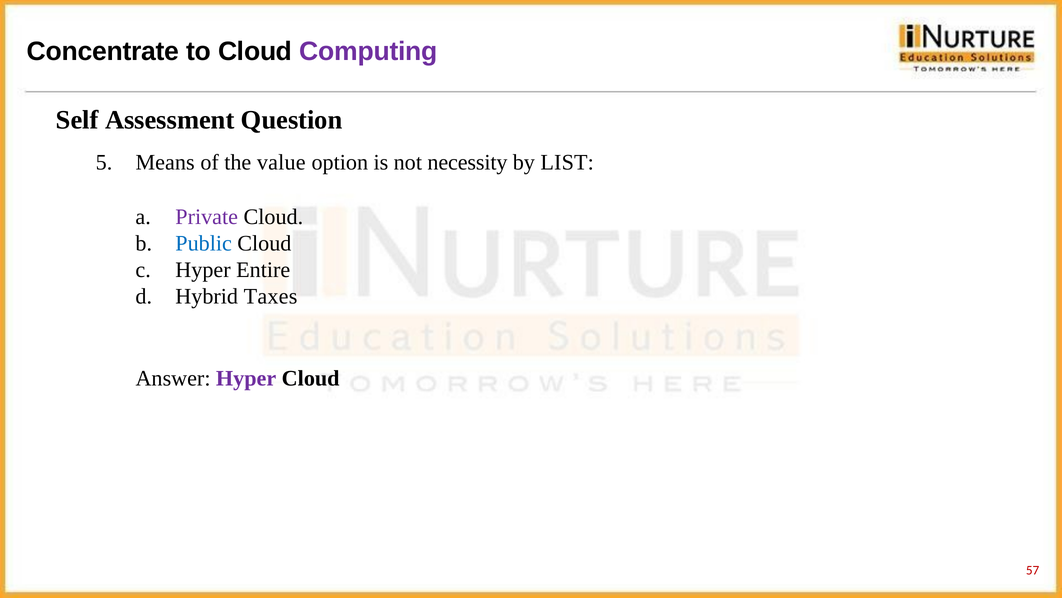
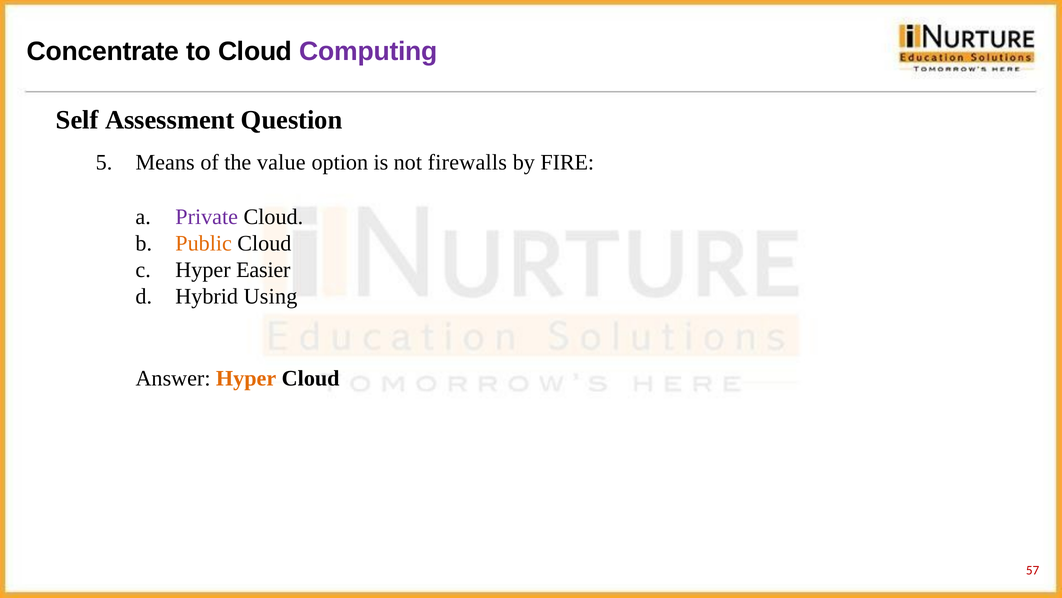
necessity: necessity -> firewalls (467, 162)
LIST: LIST -> FIRE (567, 162)
Public colour: blue -> orange (204, 243)
Entire: Entire -> Easier (263, 270)
Taxes: Taxes -> Using (271, 296)
Hyper colour: purple -> orange (246, 378)
